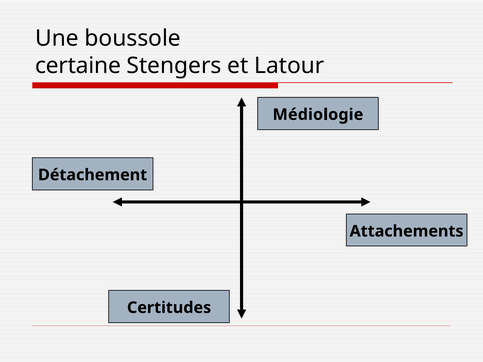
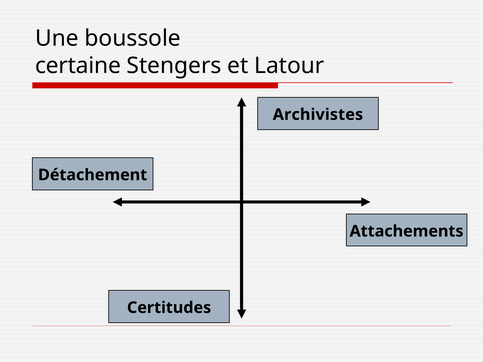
Médiologie: Médiologie -> Archivistes (318, 115)
